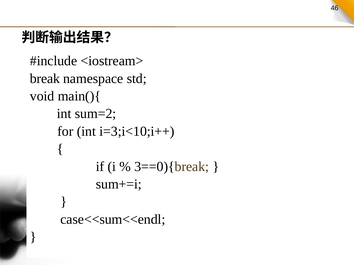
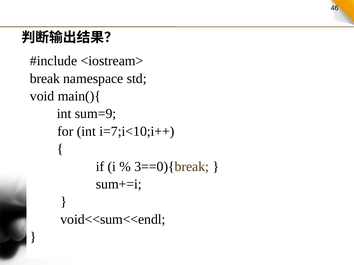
sum=2: sum=2 -> sum=9 (96, 114)
i=3;i<10;i++: i=3;i<10;i++ -> i=7;i<10;i++ (137, 132)
case<<sum<<endl: case<<sum<<endl -> void<<sum<<endl (113, 220)
